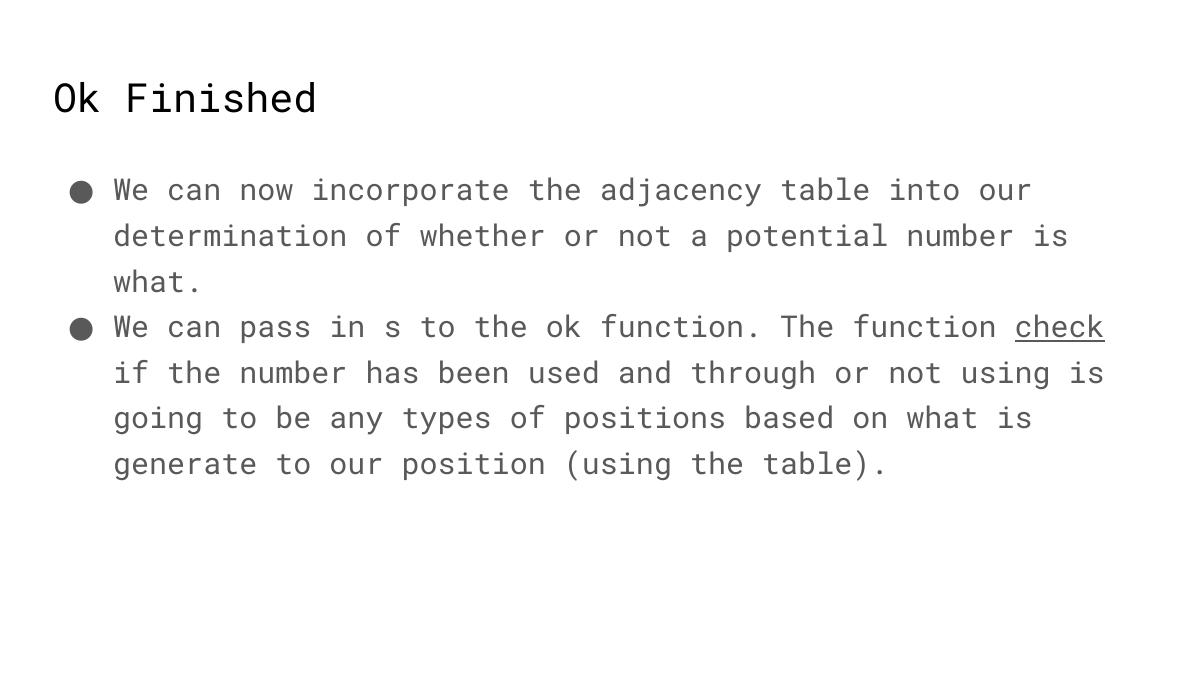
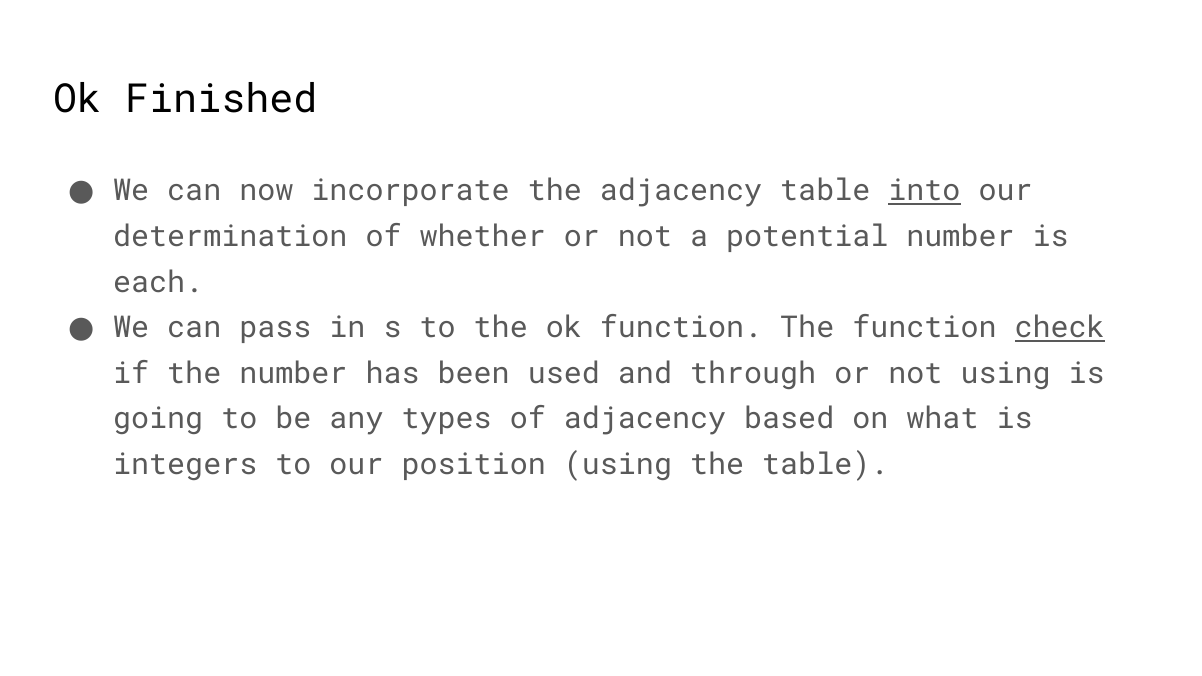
into underline: none -> present (924, 191)
what: what -> each (158, 282)
of positions: positions -> adjacency (645, 419)
generate: generate -> integers (185, 465)
